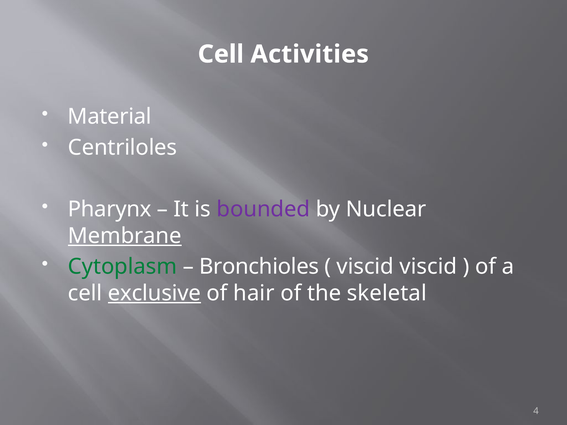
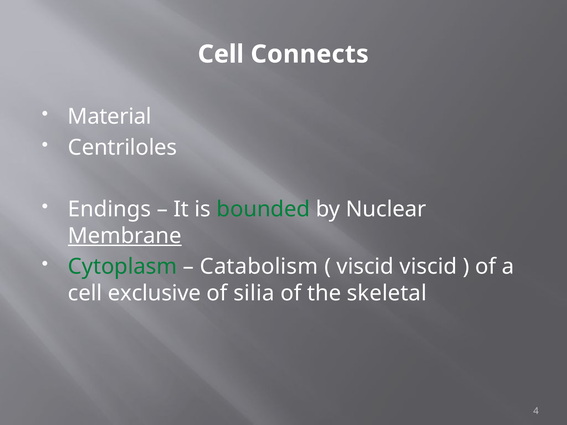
Activities: Activities -> Connects (310, 54)
Pharynx: Pharynx -> Endings (110, 209)
bounded colour: purple -> green (263, 209)
Bronchioles: Bronchioles -> Catabolism (259, 267)
exclusive underline: present -> none (154, 293)
hair: hair -> silia (254, 293)
